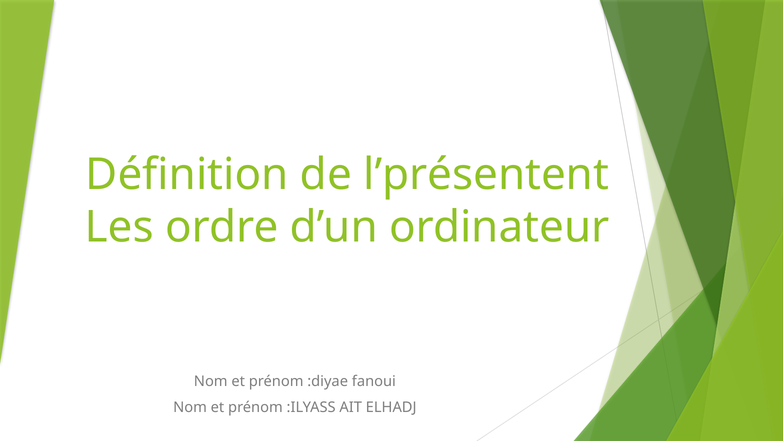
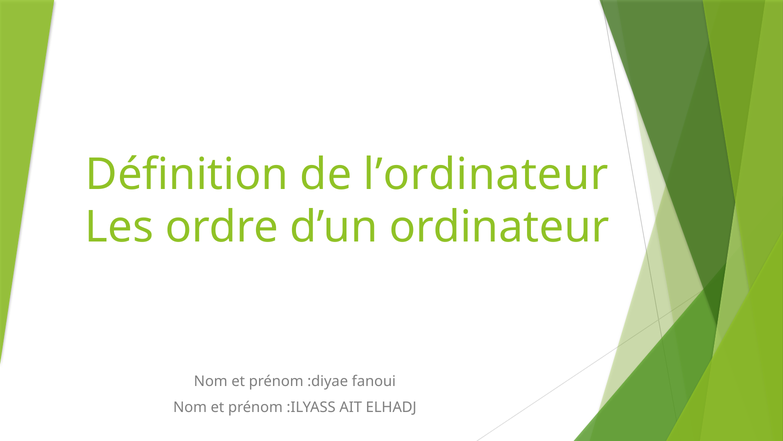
l’présentent: l’présentent -> l’ordinateur (486, 174)
